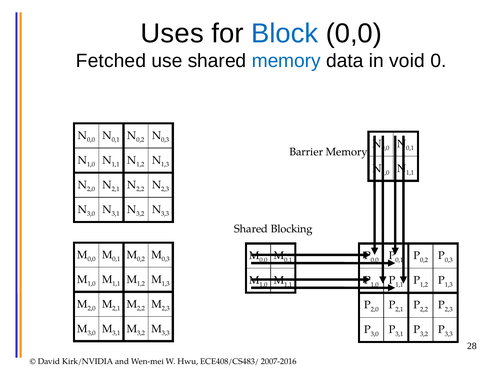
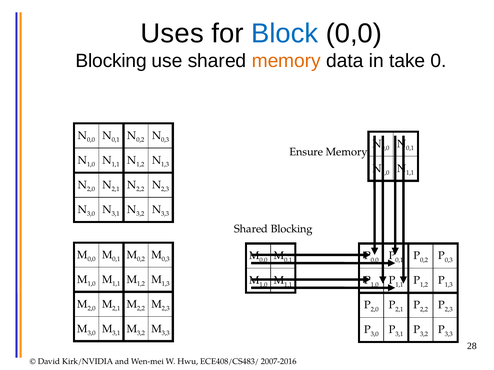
Fetched: Fetched -> Blocking (111, 61)
memory colour: blue -> orange (286, 61)
void: void -> take (407, 61)
Barrier: Barrier -> Ensure (306, 152)
